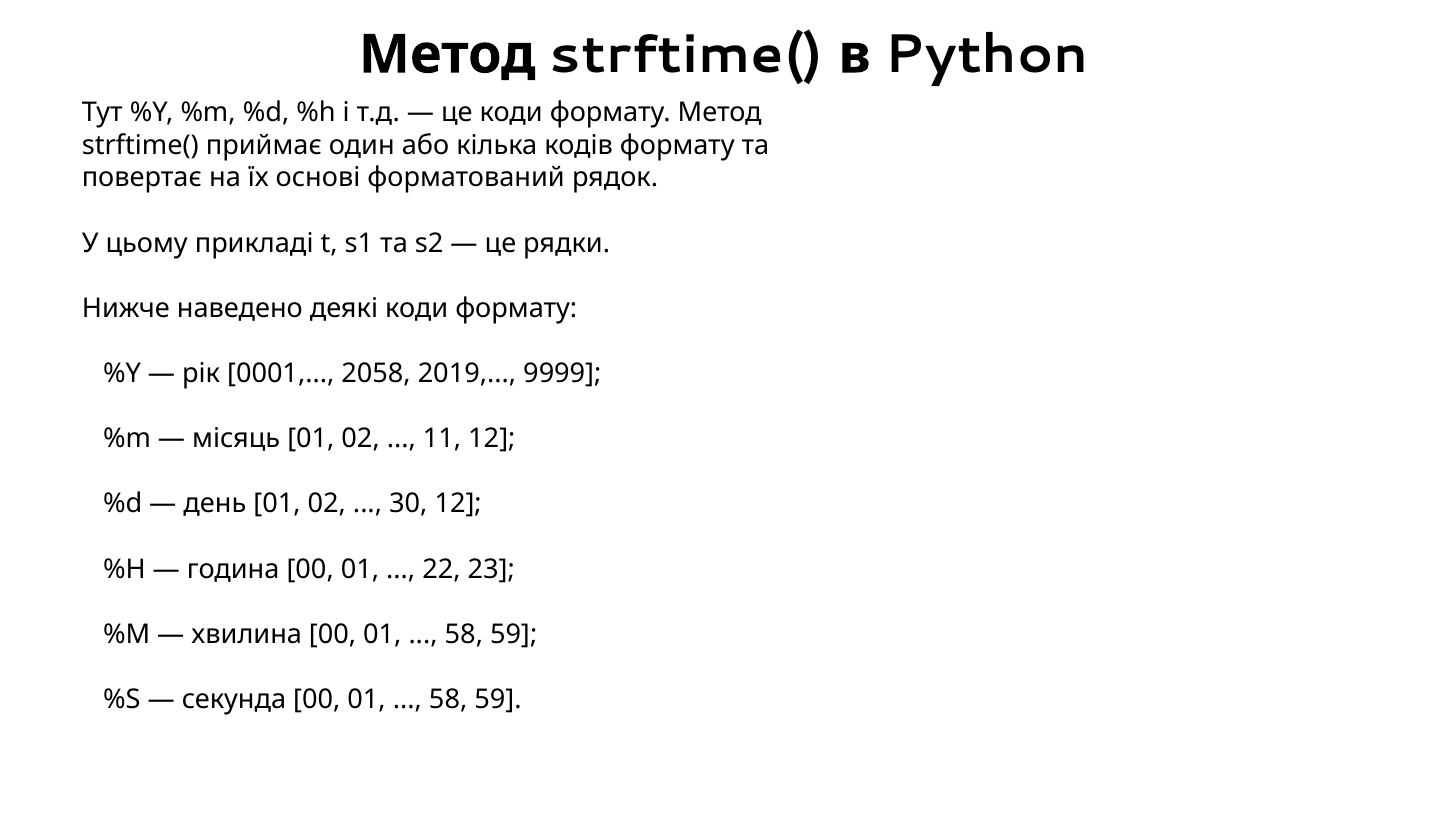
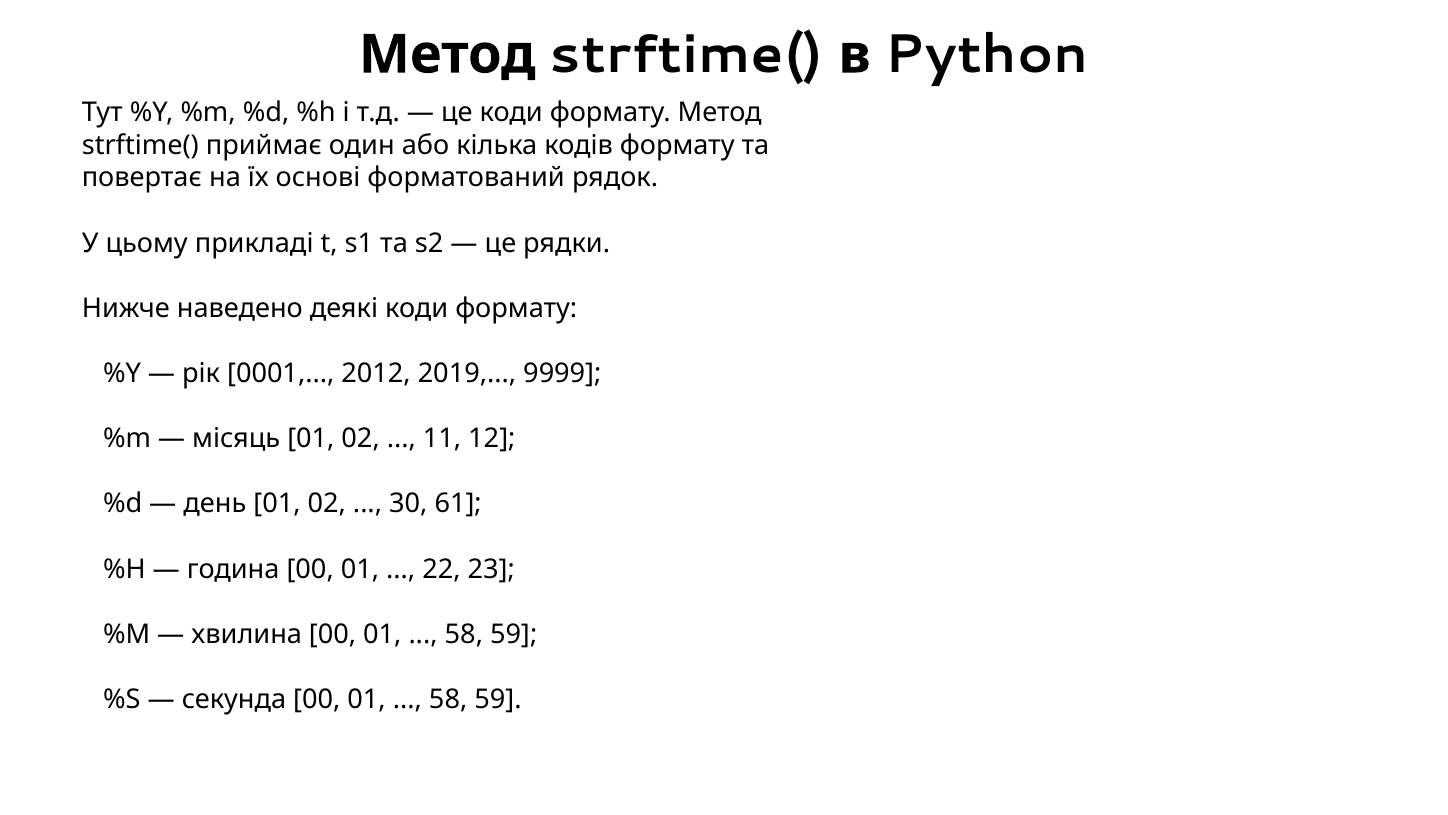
2058: 2058 -> 2012 (376, 373)
30 12: 12 -> 61 (458, 504)
